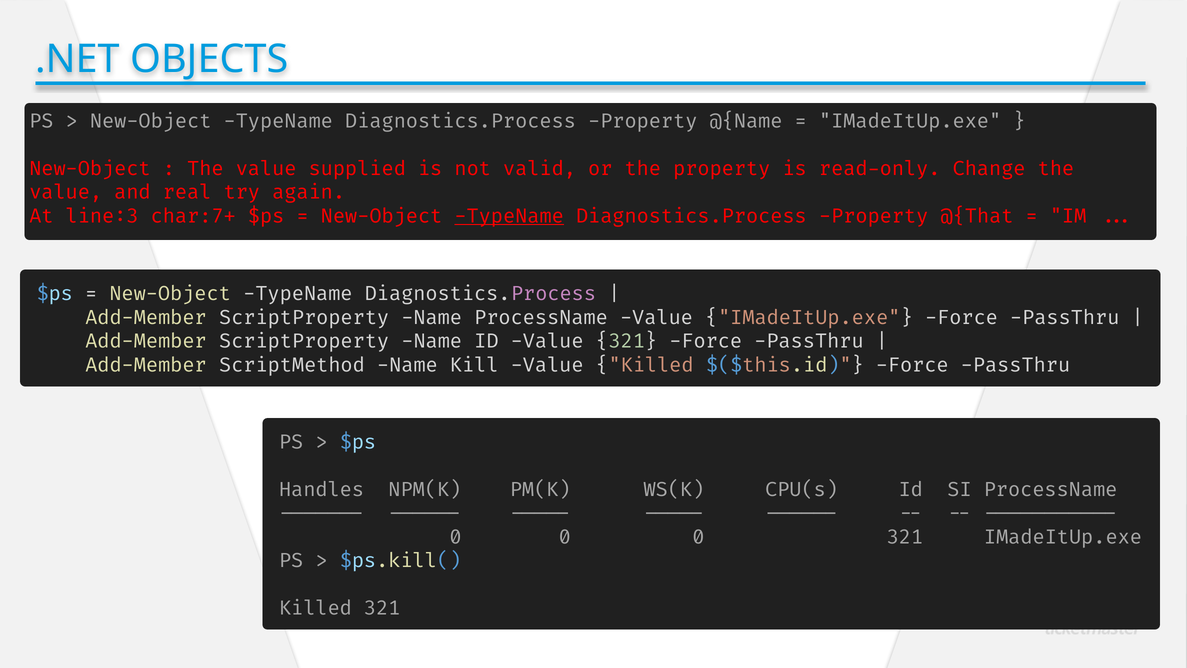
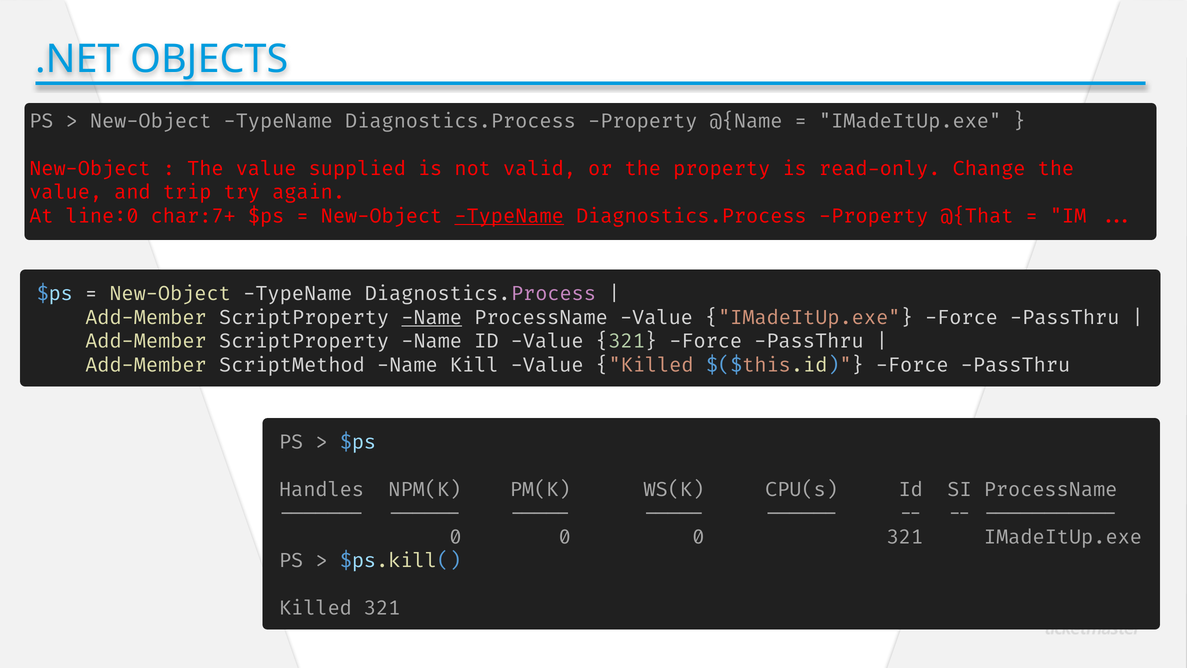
real: real -> trip (187, 192)
line:3: line:3 -> line:0 (102, 216)
Name underline: none -> present (432, 317)
